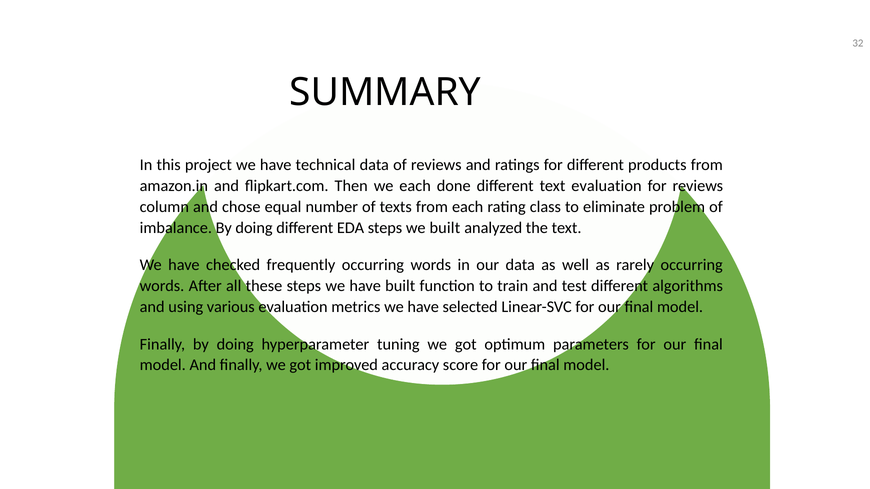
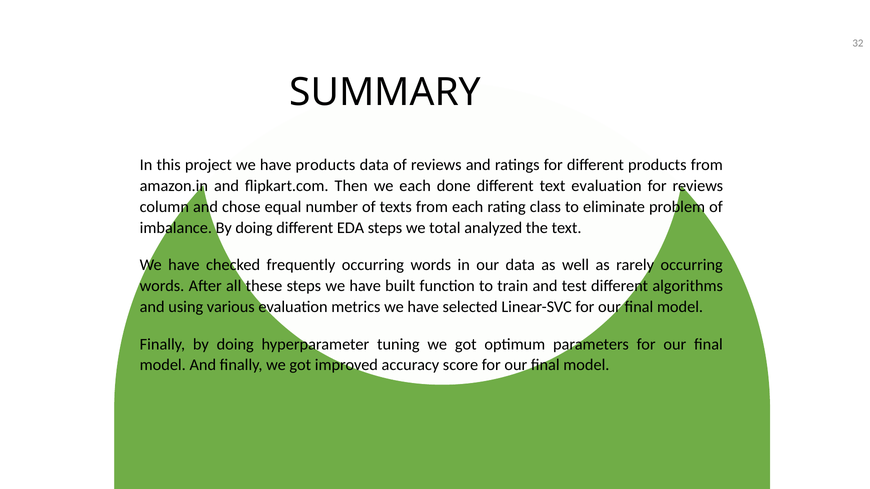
have technical: technical -> products (325, 165)
we built: built -> total (445, 228)
